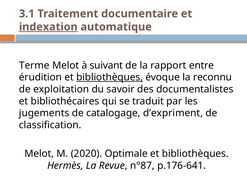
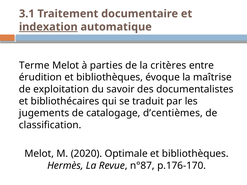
suivant: suivant -> parties (106, 65)
rapport: rapport -> critères (168, 65)
bibliothèques underline: present -> none (110, 77)
reconnu: reconnu -> maîtrise (212, 77)
d’expriment: d’expriment -> d’centièmes (173, 113)
p.176-641: p.176-641 -> p.176-170 (182, 166)
